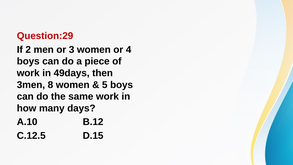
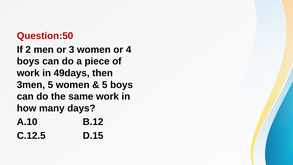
Question:29: Question:29 -> Question:50 (45, 36)
3men 8: 8 -> 5 (50, 85)
